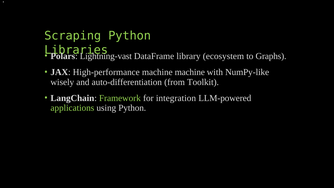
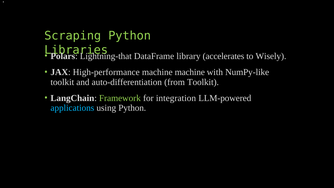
Lightning-vast: Lightning-vast -> Lightning-that (106, 56)
ecosystem: ecosystem -> accelerates (223, 56)
Graphs: Graphs -> Wisely (271, 56)
wisely: wisely -> toolkit (62, 82)
applications colour: light green -> light blue (72, 108)
